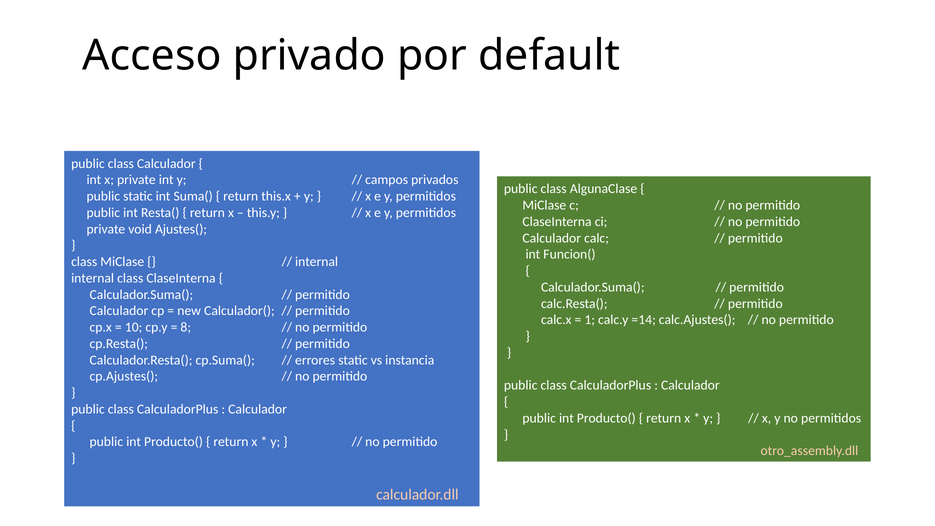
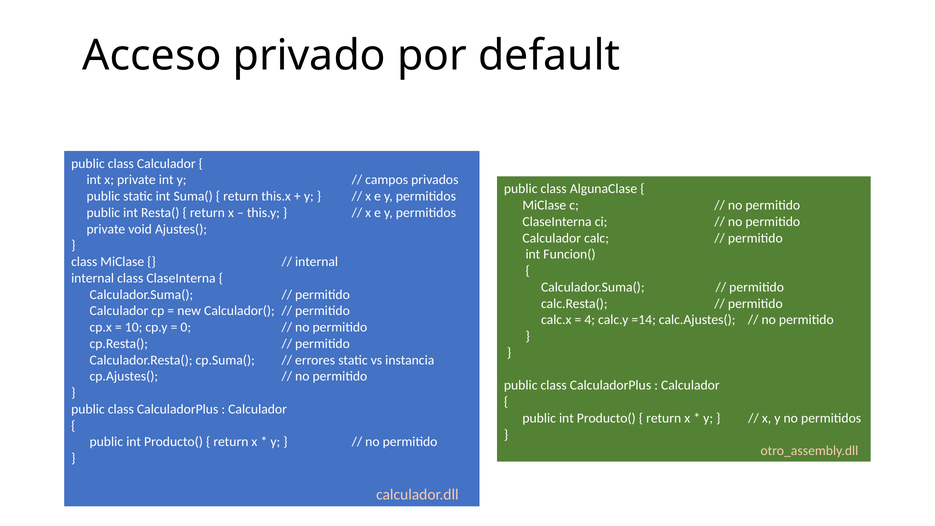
1: 1 -> 4 (590, 320)
8: 8 -> 0 (186, 327)
